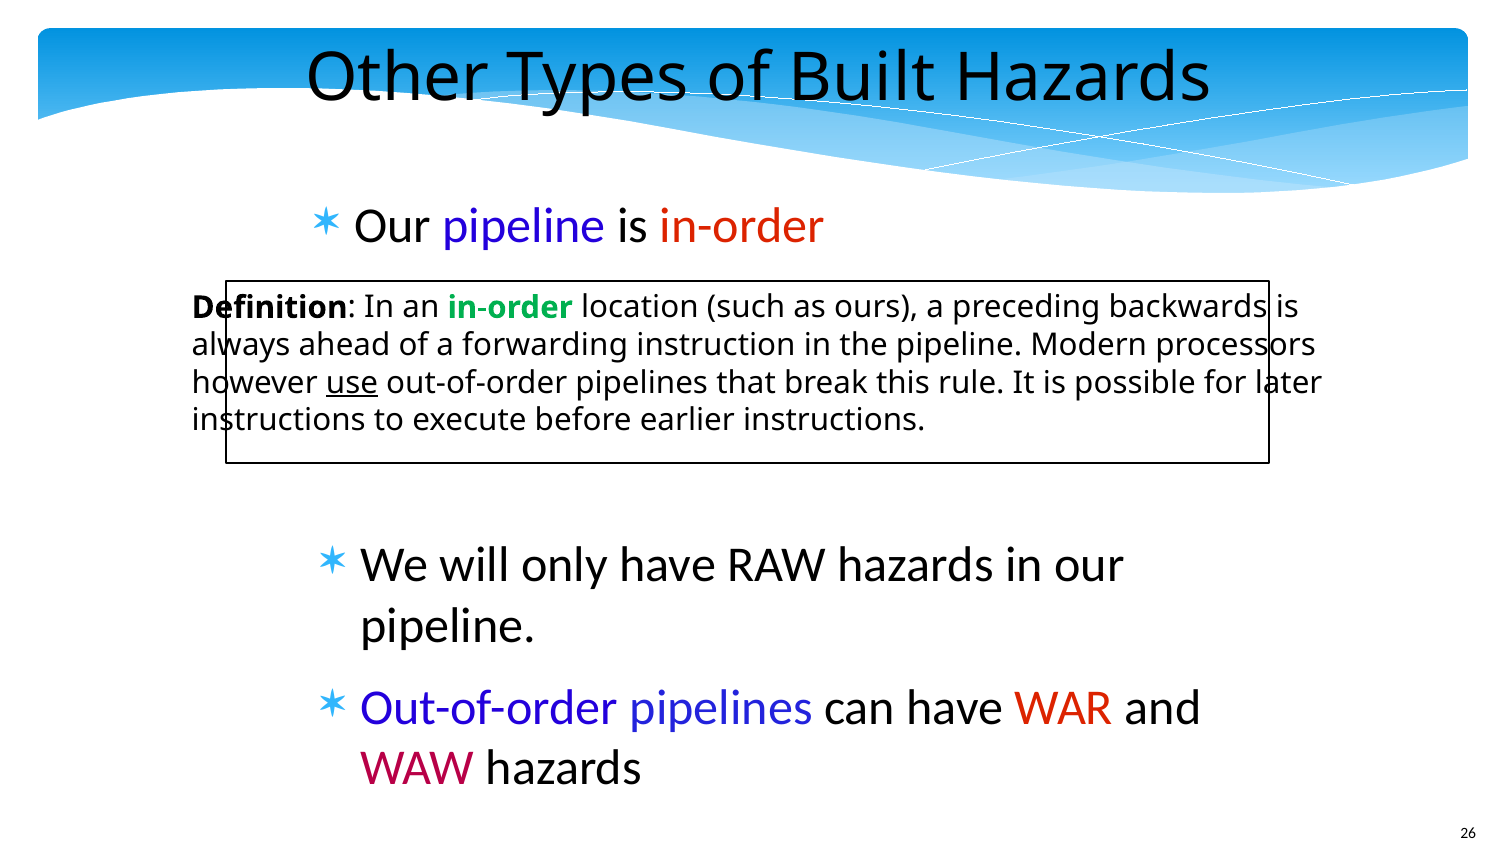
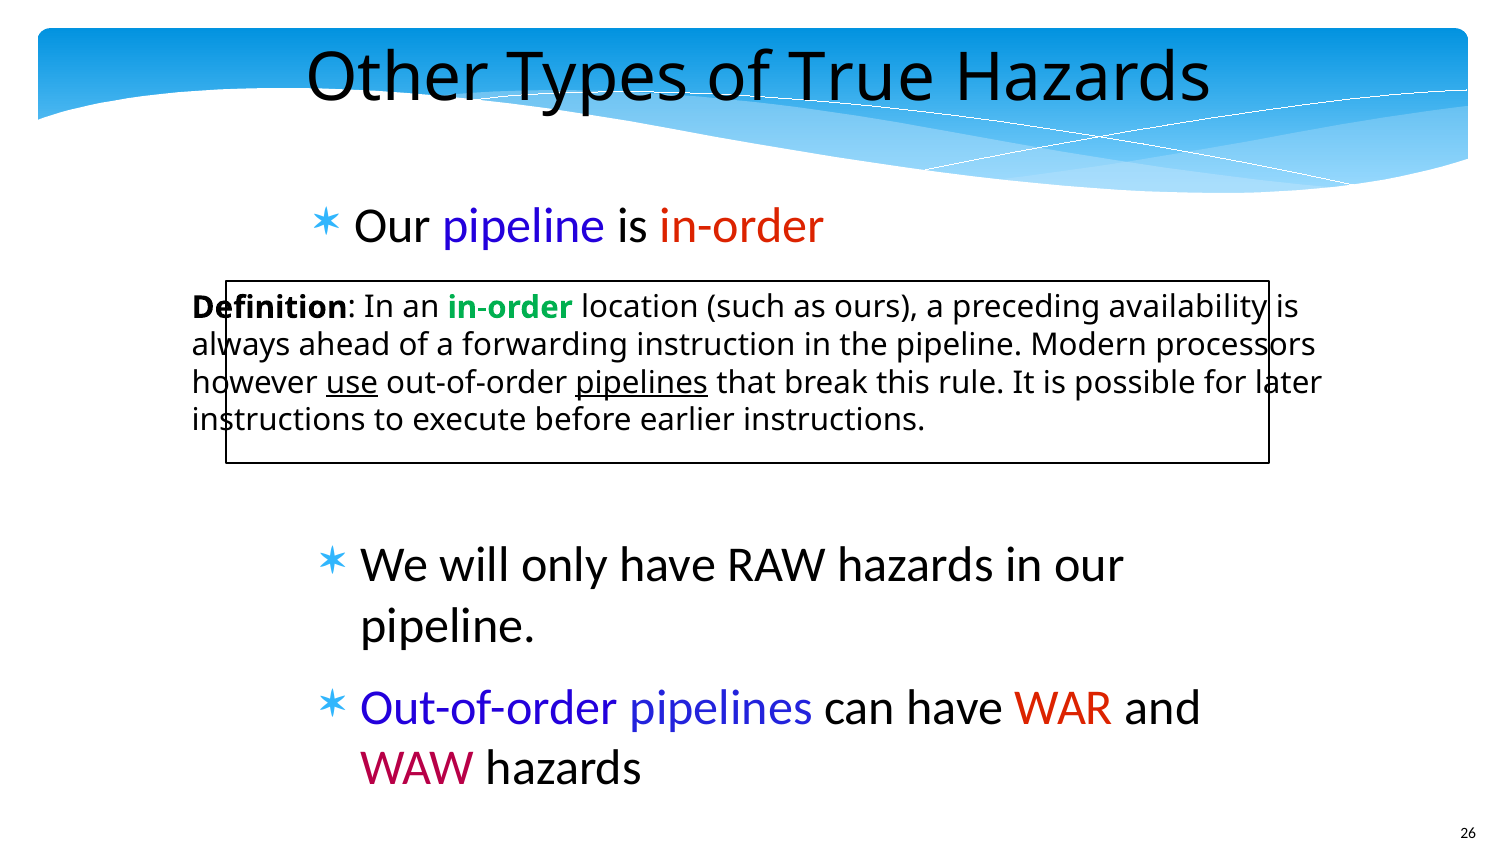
Built: Built -> True (862, 79)
backwards: backwards -> availability (1188, 308)
pipelines underline: none -> present (642, 383)
